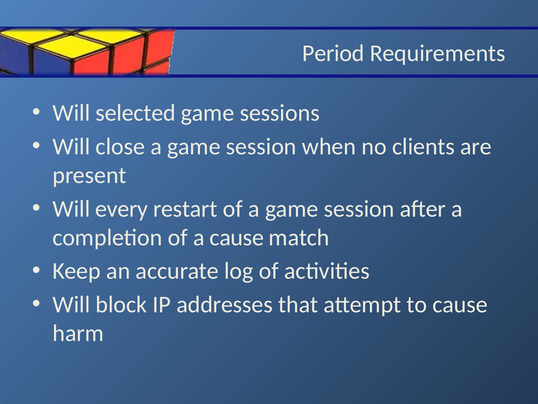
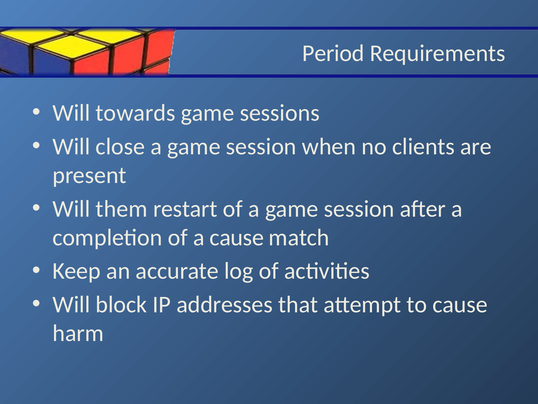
selected: selected -> towards (136, 113)
every: every -> them (122, 209)
